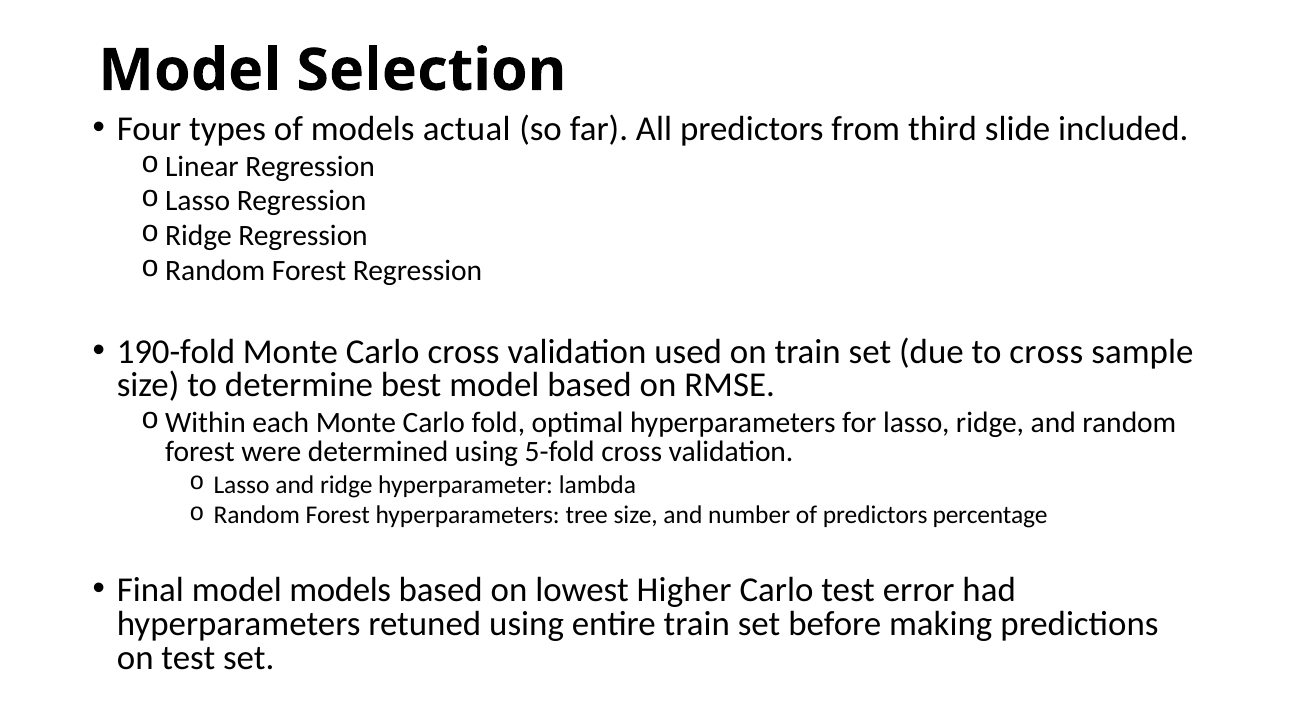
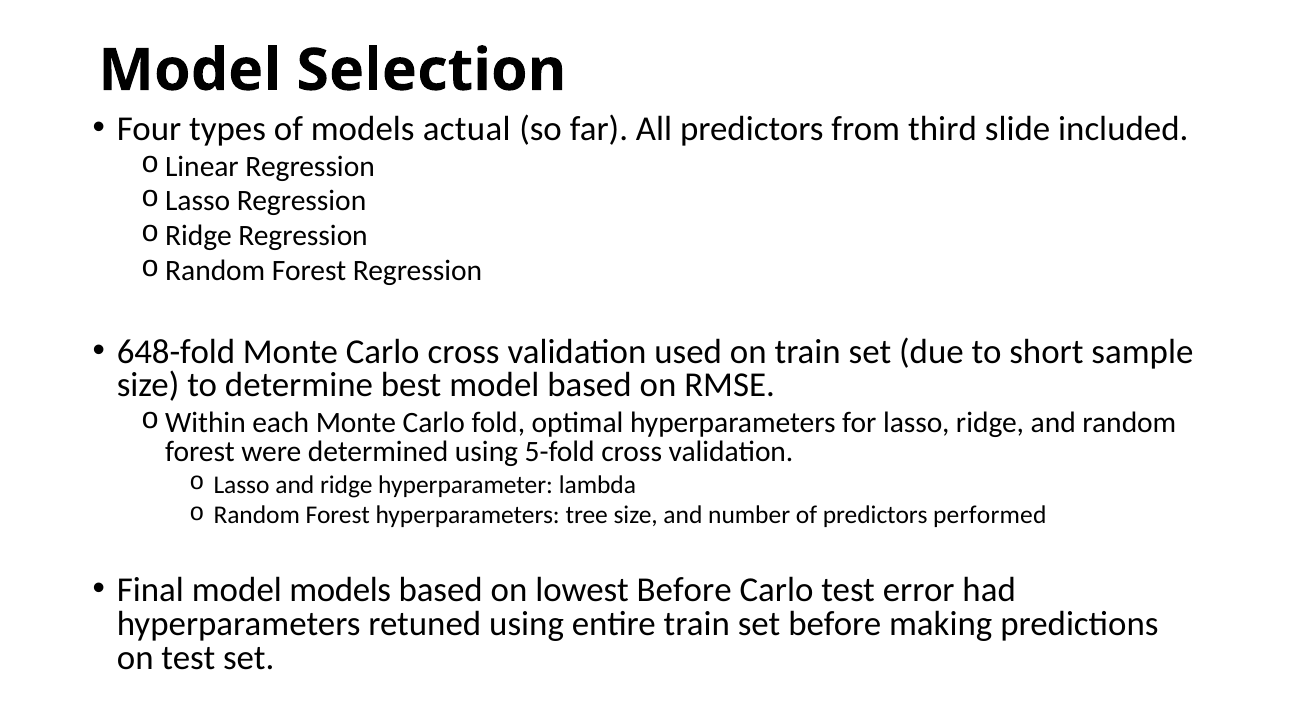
190-fold: 190-fold -> 648-fold (176, 352)
to cross: cross -> short (1046, 352)
percentage: percentage -> performed (990, 515)
lowest Higher: Higher -> Before (684, 590)
